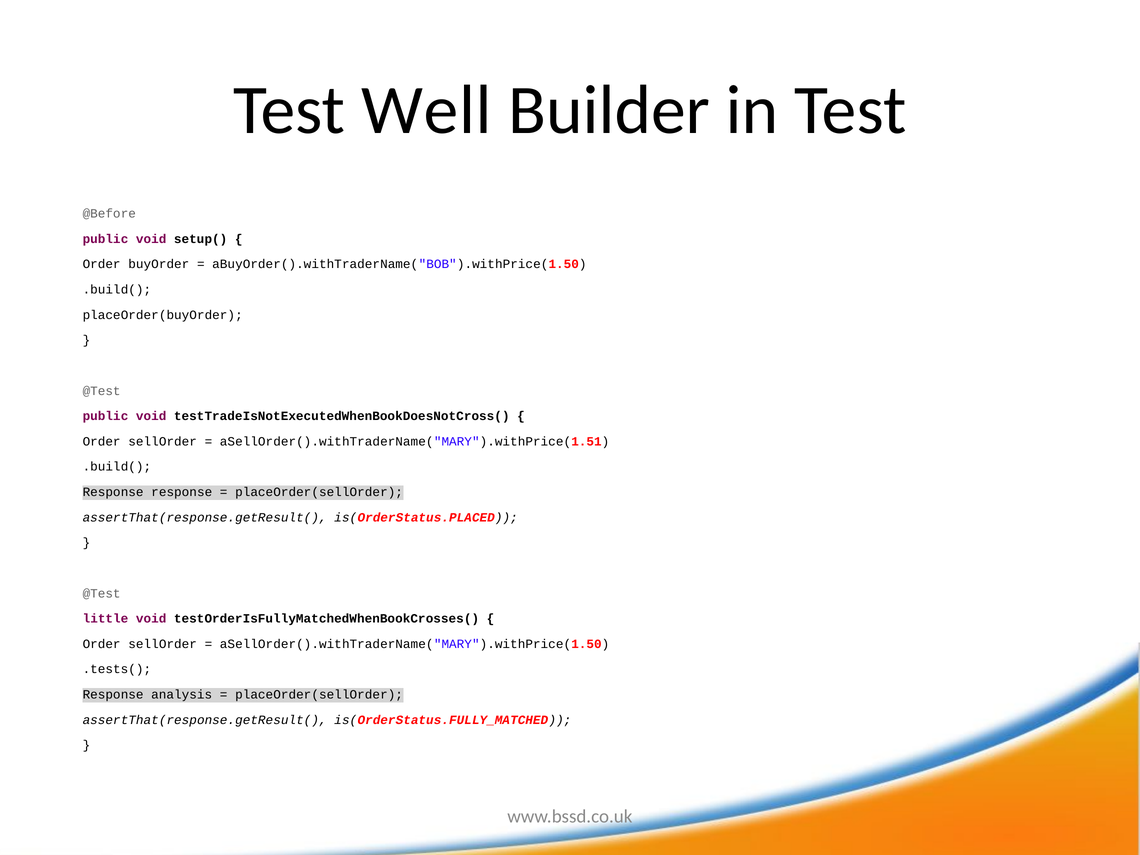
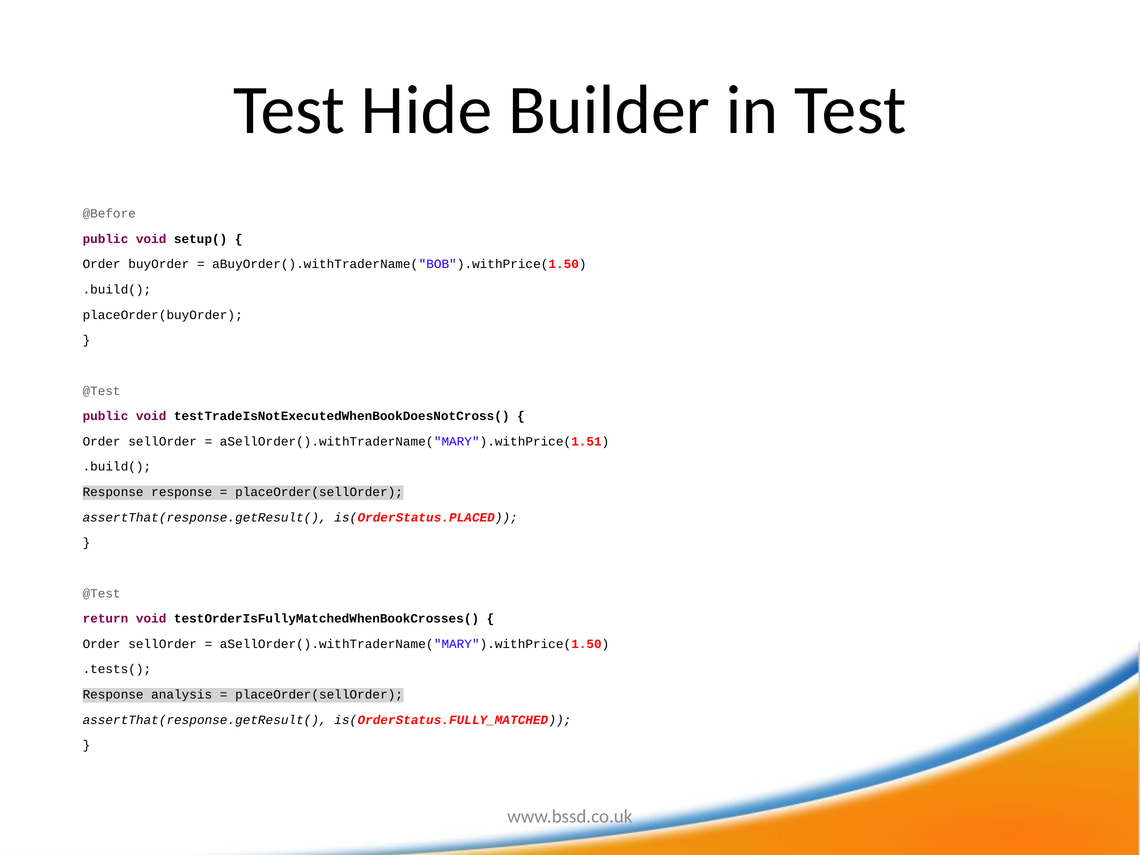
Well: Well -> Hide (427, 110)
little: little -> return (105, 619)
